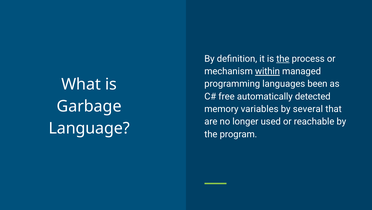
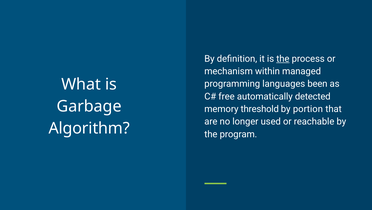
within underline: present -> none (267, 71)
variables: variables -> threshold (260, 109)
several: several -> portion (308, 109)
Language: Language -> Algorithm (89, 128)
